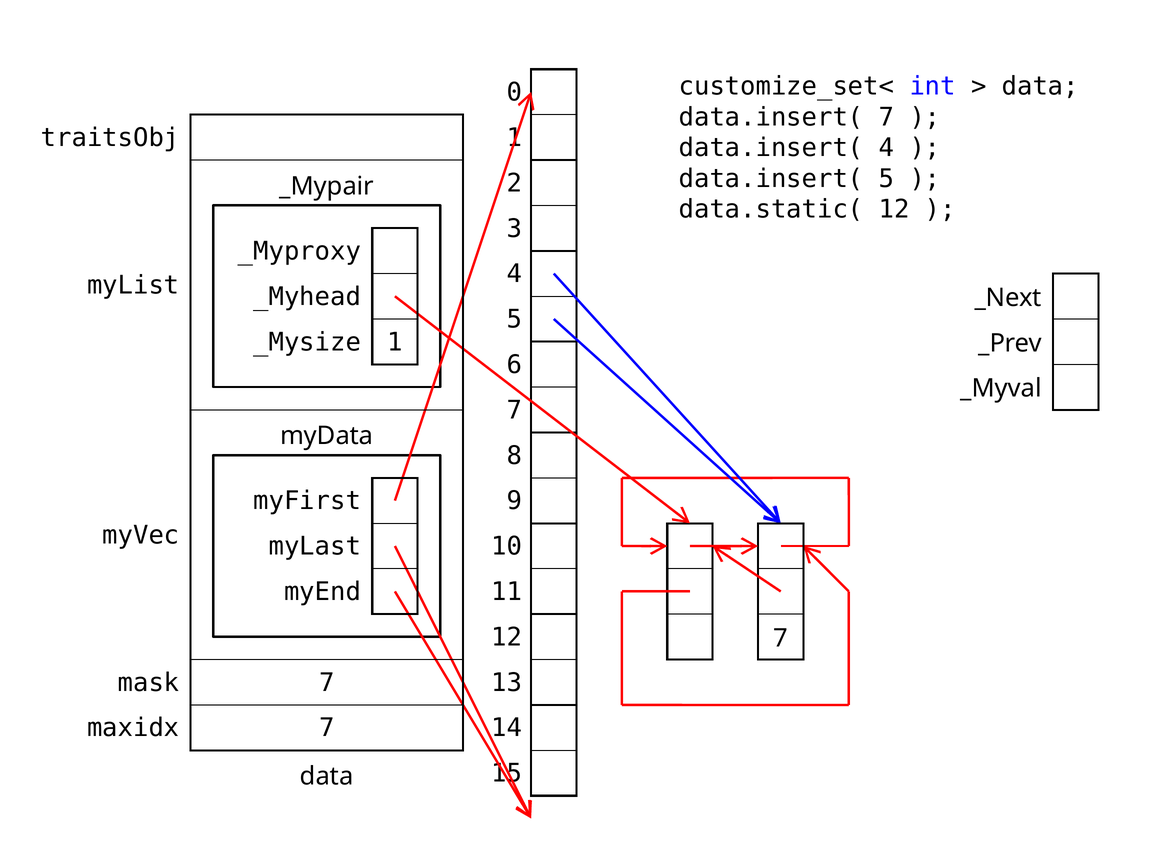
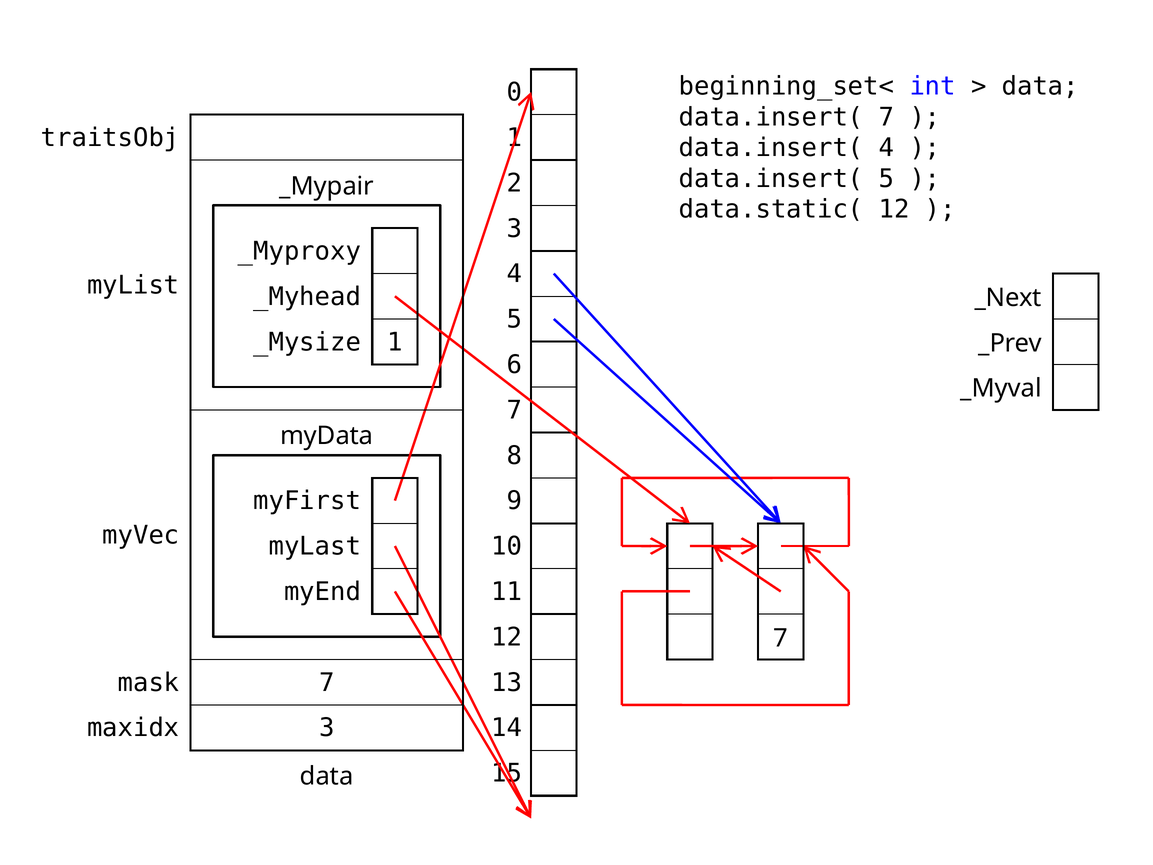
customize_set<: customize_set< -> beginning_set< (786, 86)
maxidx 7: 7 -> 3 (327, 728)
